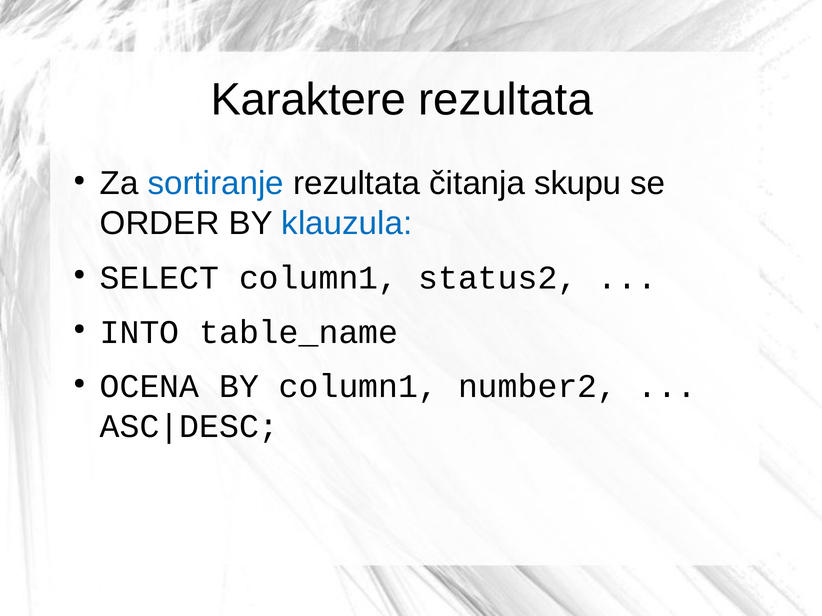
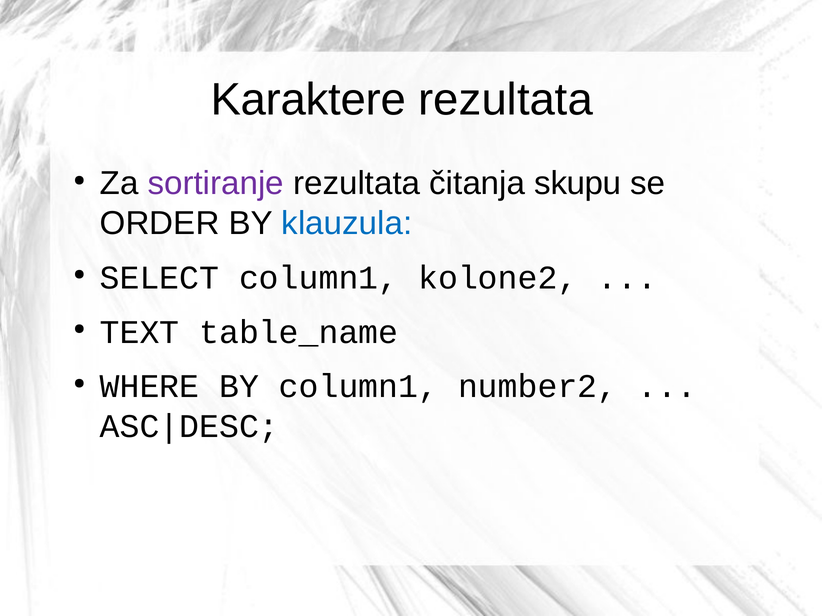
sortiranje colour: blue -> purple (216, 184)
status2: status2 -> kolone2 (498, 278)
INTO: INTO -> TEXT (140, 332)
OCENA: OCENA -> WHERE (150, 387)
